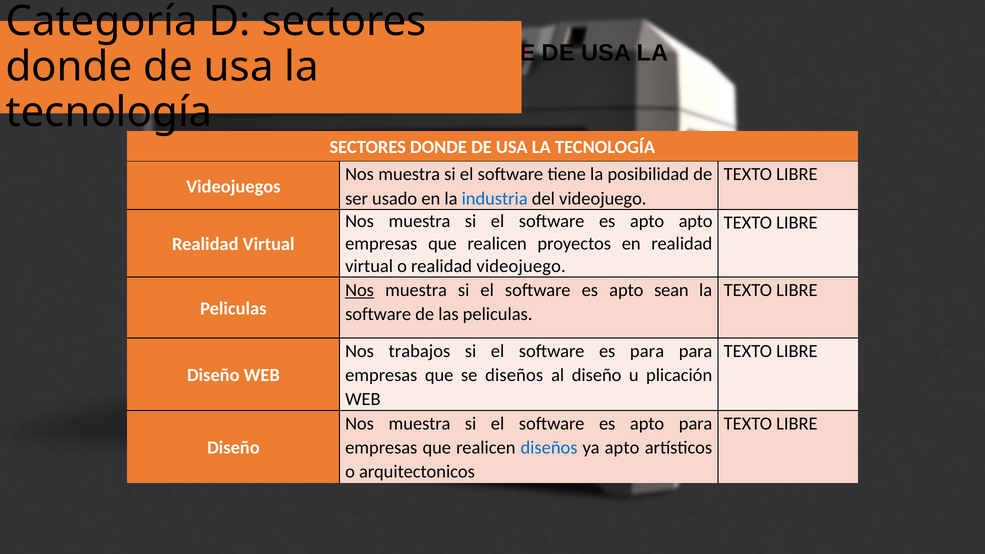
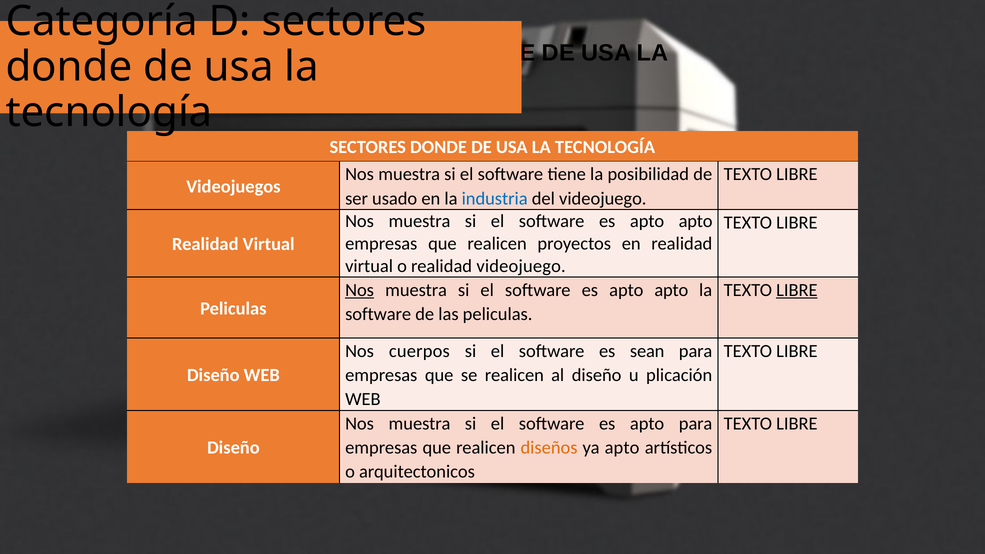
sean: sean -> apto (671, 290)
LIBRE underline: none -> present (797, 290)
trabajos: trabajos -> cuerpos (419, 351)
es para: para -> sean (647, 351)
se diseños: diseños -> realicen (514, 375)
diseños colour: blue -> orange (549, 448)
